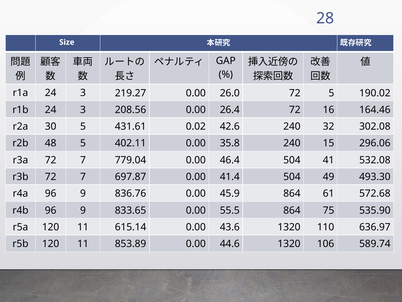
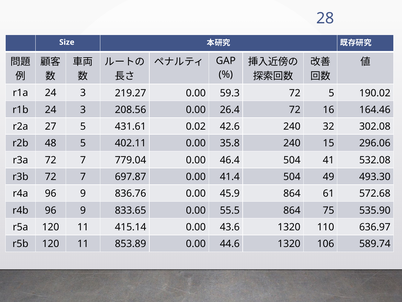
26.0: 26.0 -> 59.3 (230, 93)
30: 30 -> 27 (51, 126)
615.14: 615.14 -> 415.14 (131, 227)
